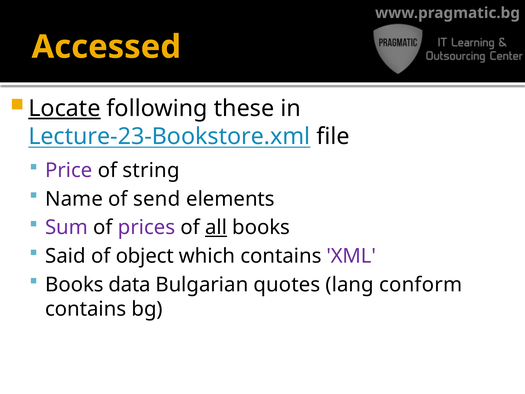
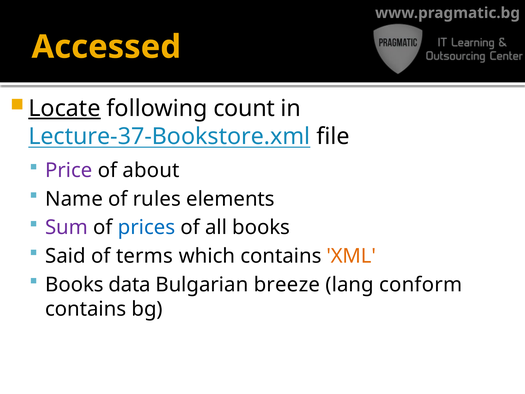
these: these -> count (244, 108)
Lecture-23-Bookstore.xml: Lecture-23-Bookstore.xml -> Lecture-37-Bookstore.xml (169, 136)
string: string -> about (151, 170)
send: send -> rules (157, 199)
prices colour: purple -> blue (147, 227)
all underline: present -> none (216, 227)
object: object -> terms (145, 256)
XML colour: purple -> orange (351, 256)
quotes: quotes -> breeze (287, 284)
